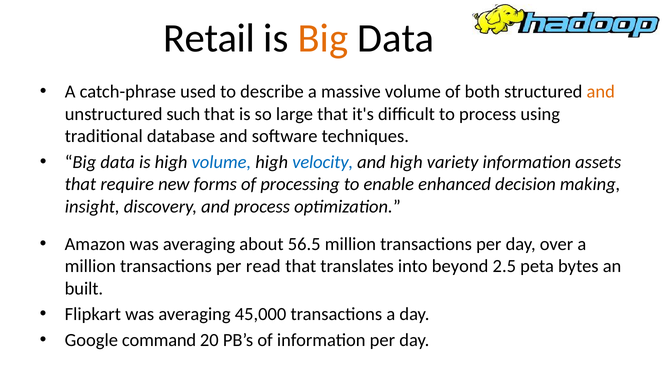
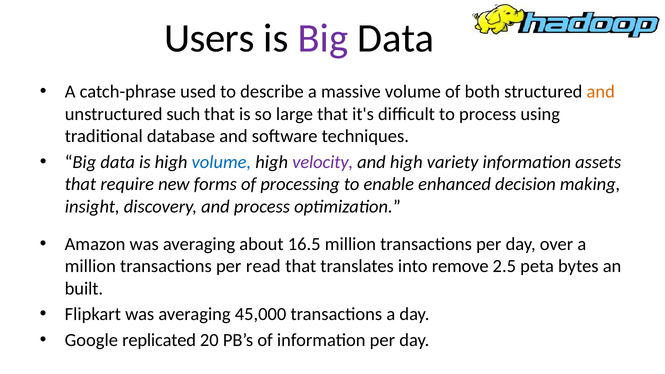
Retail: Retail -> Users (209, 38)
Big colour: orange -> purple (323, 38)
velocity colour: blue -> purple (323, 162)
56.5: 56.5 -> 16.5 (304, 244)
beyond: beyond -> remove (460, 266)
command: command -> replicated (159, 340)
